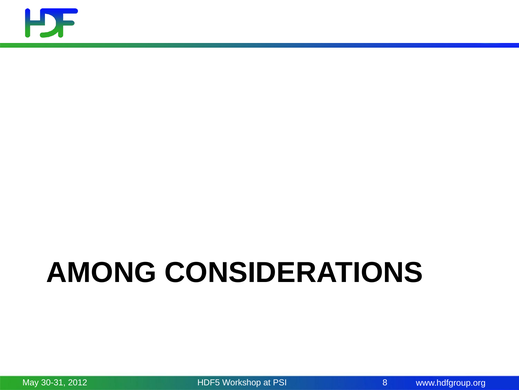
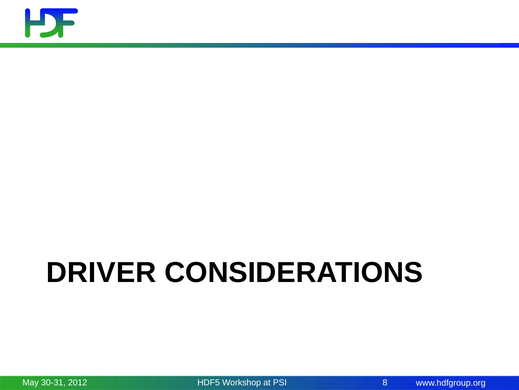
AMONG: AMONG -> DRIVER (101, 272)
